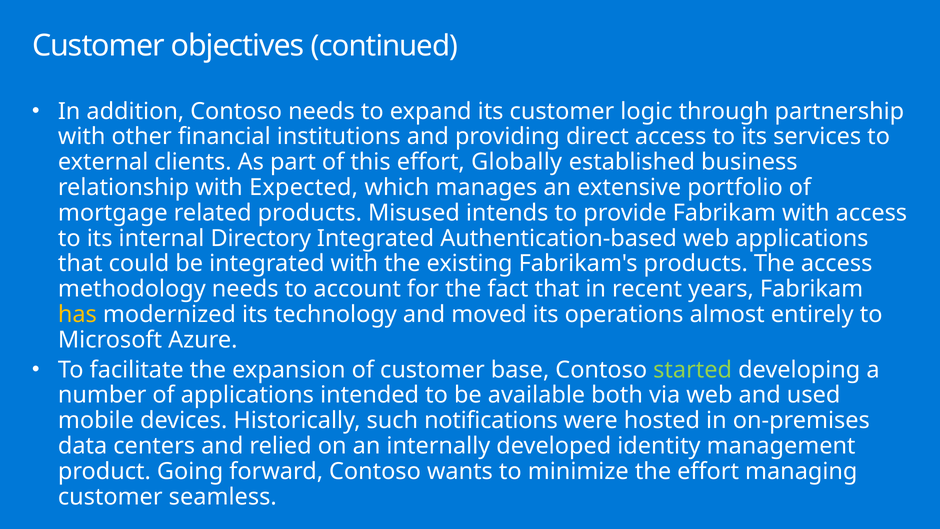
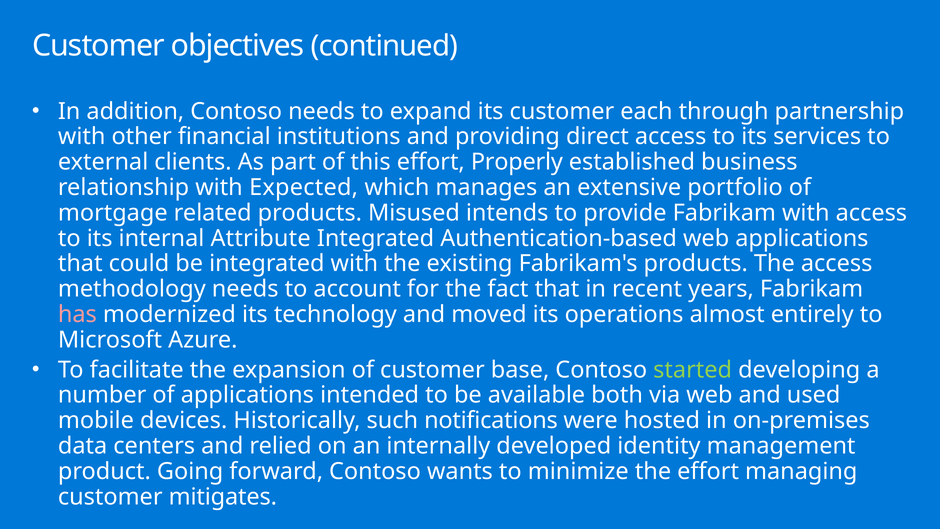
logic: logic -> each (646, 111)
Globally: Globally -> Properly (517, 162)
Directory: Directory -> Attribute (261, 238)
has colour: yellow -> pink (77, 314)
seamless: seamless -> mitigates (223, 497)
